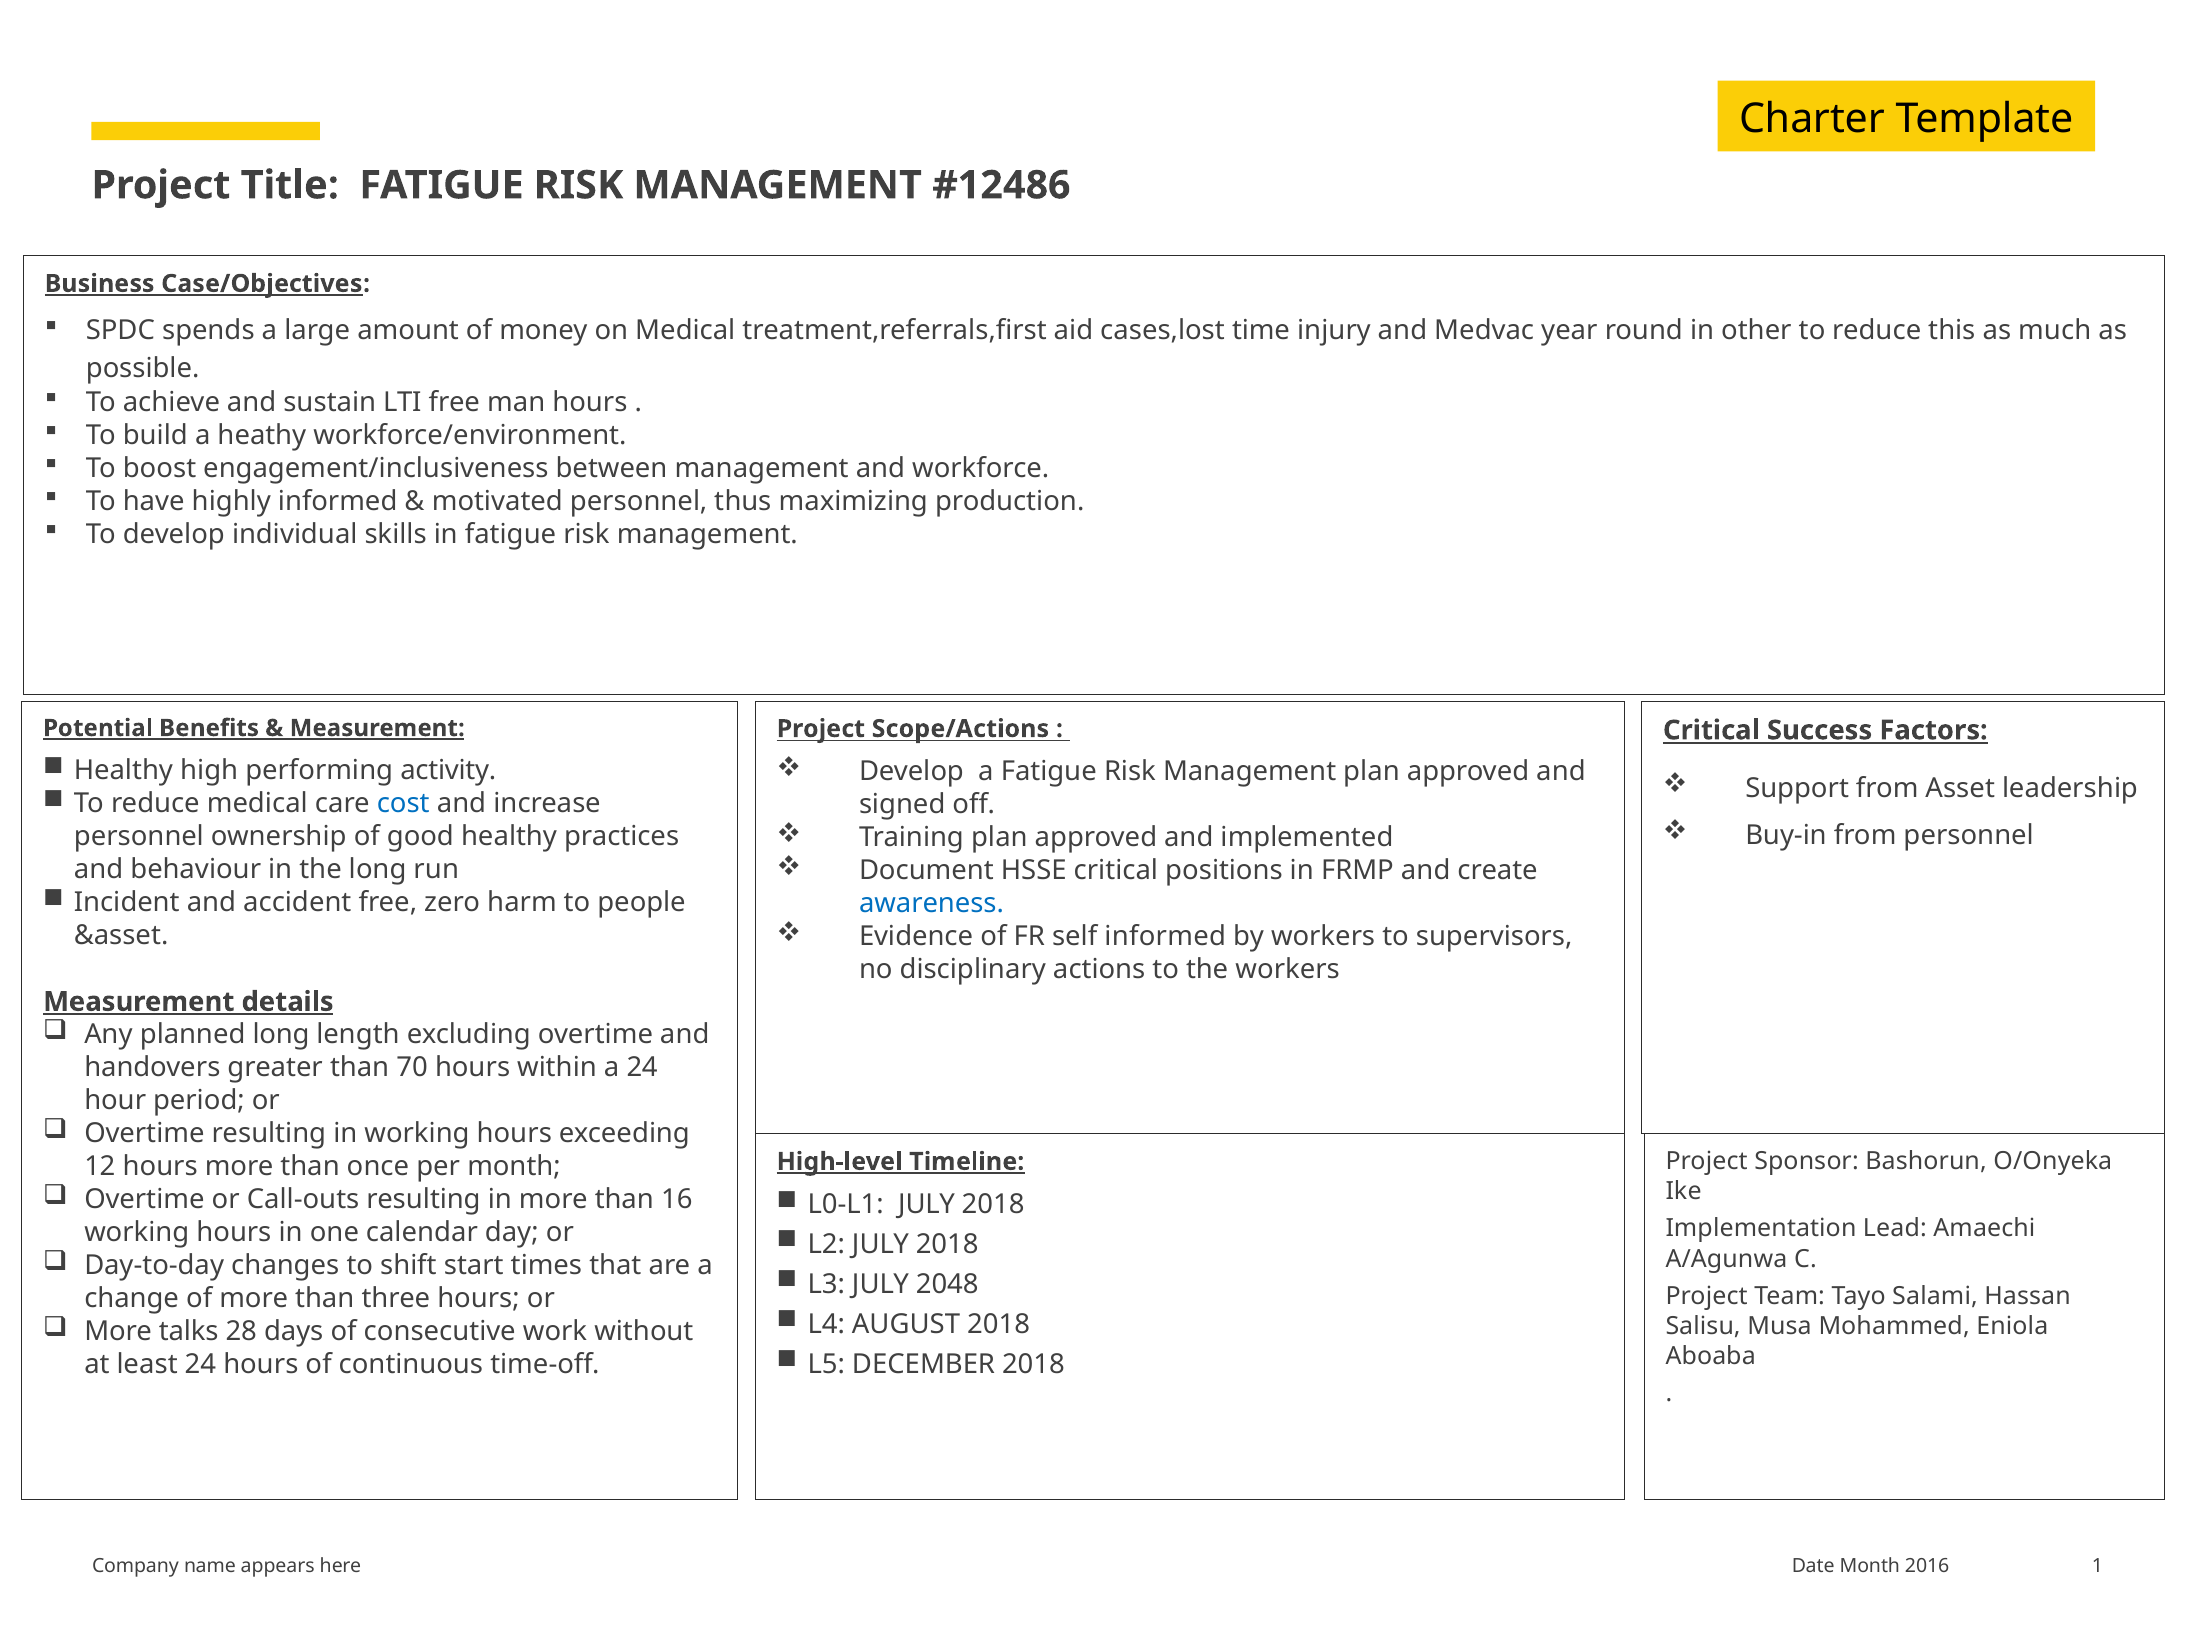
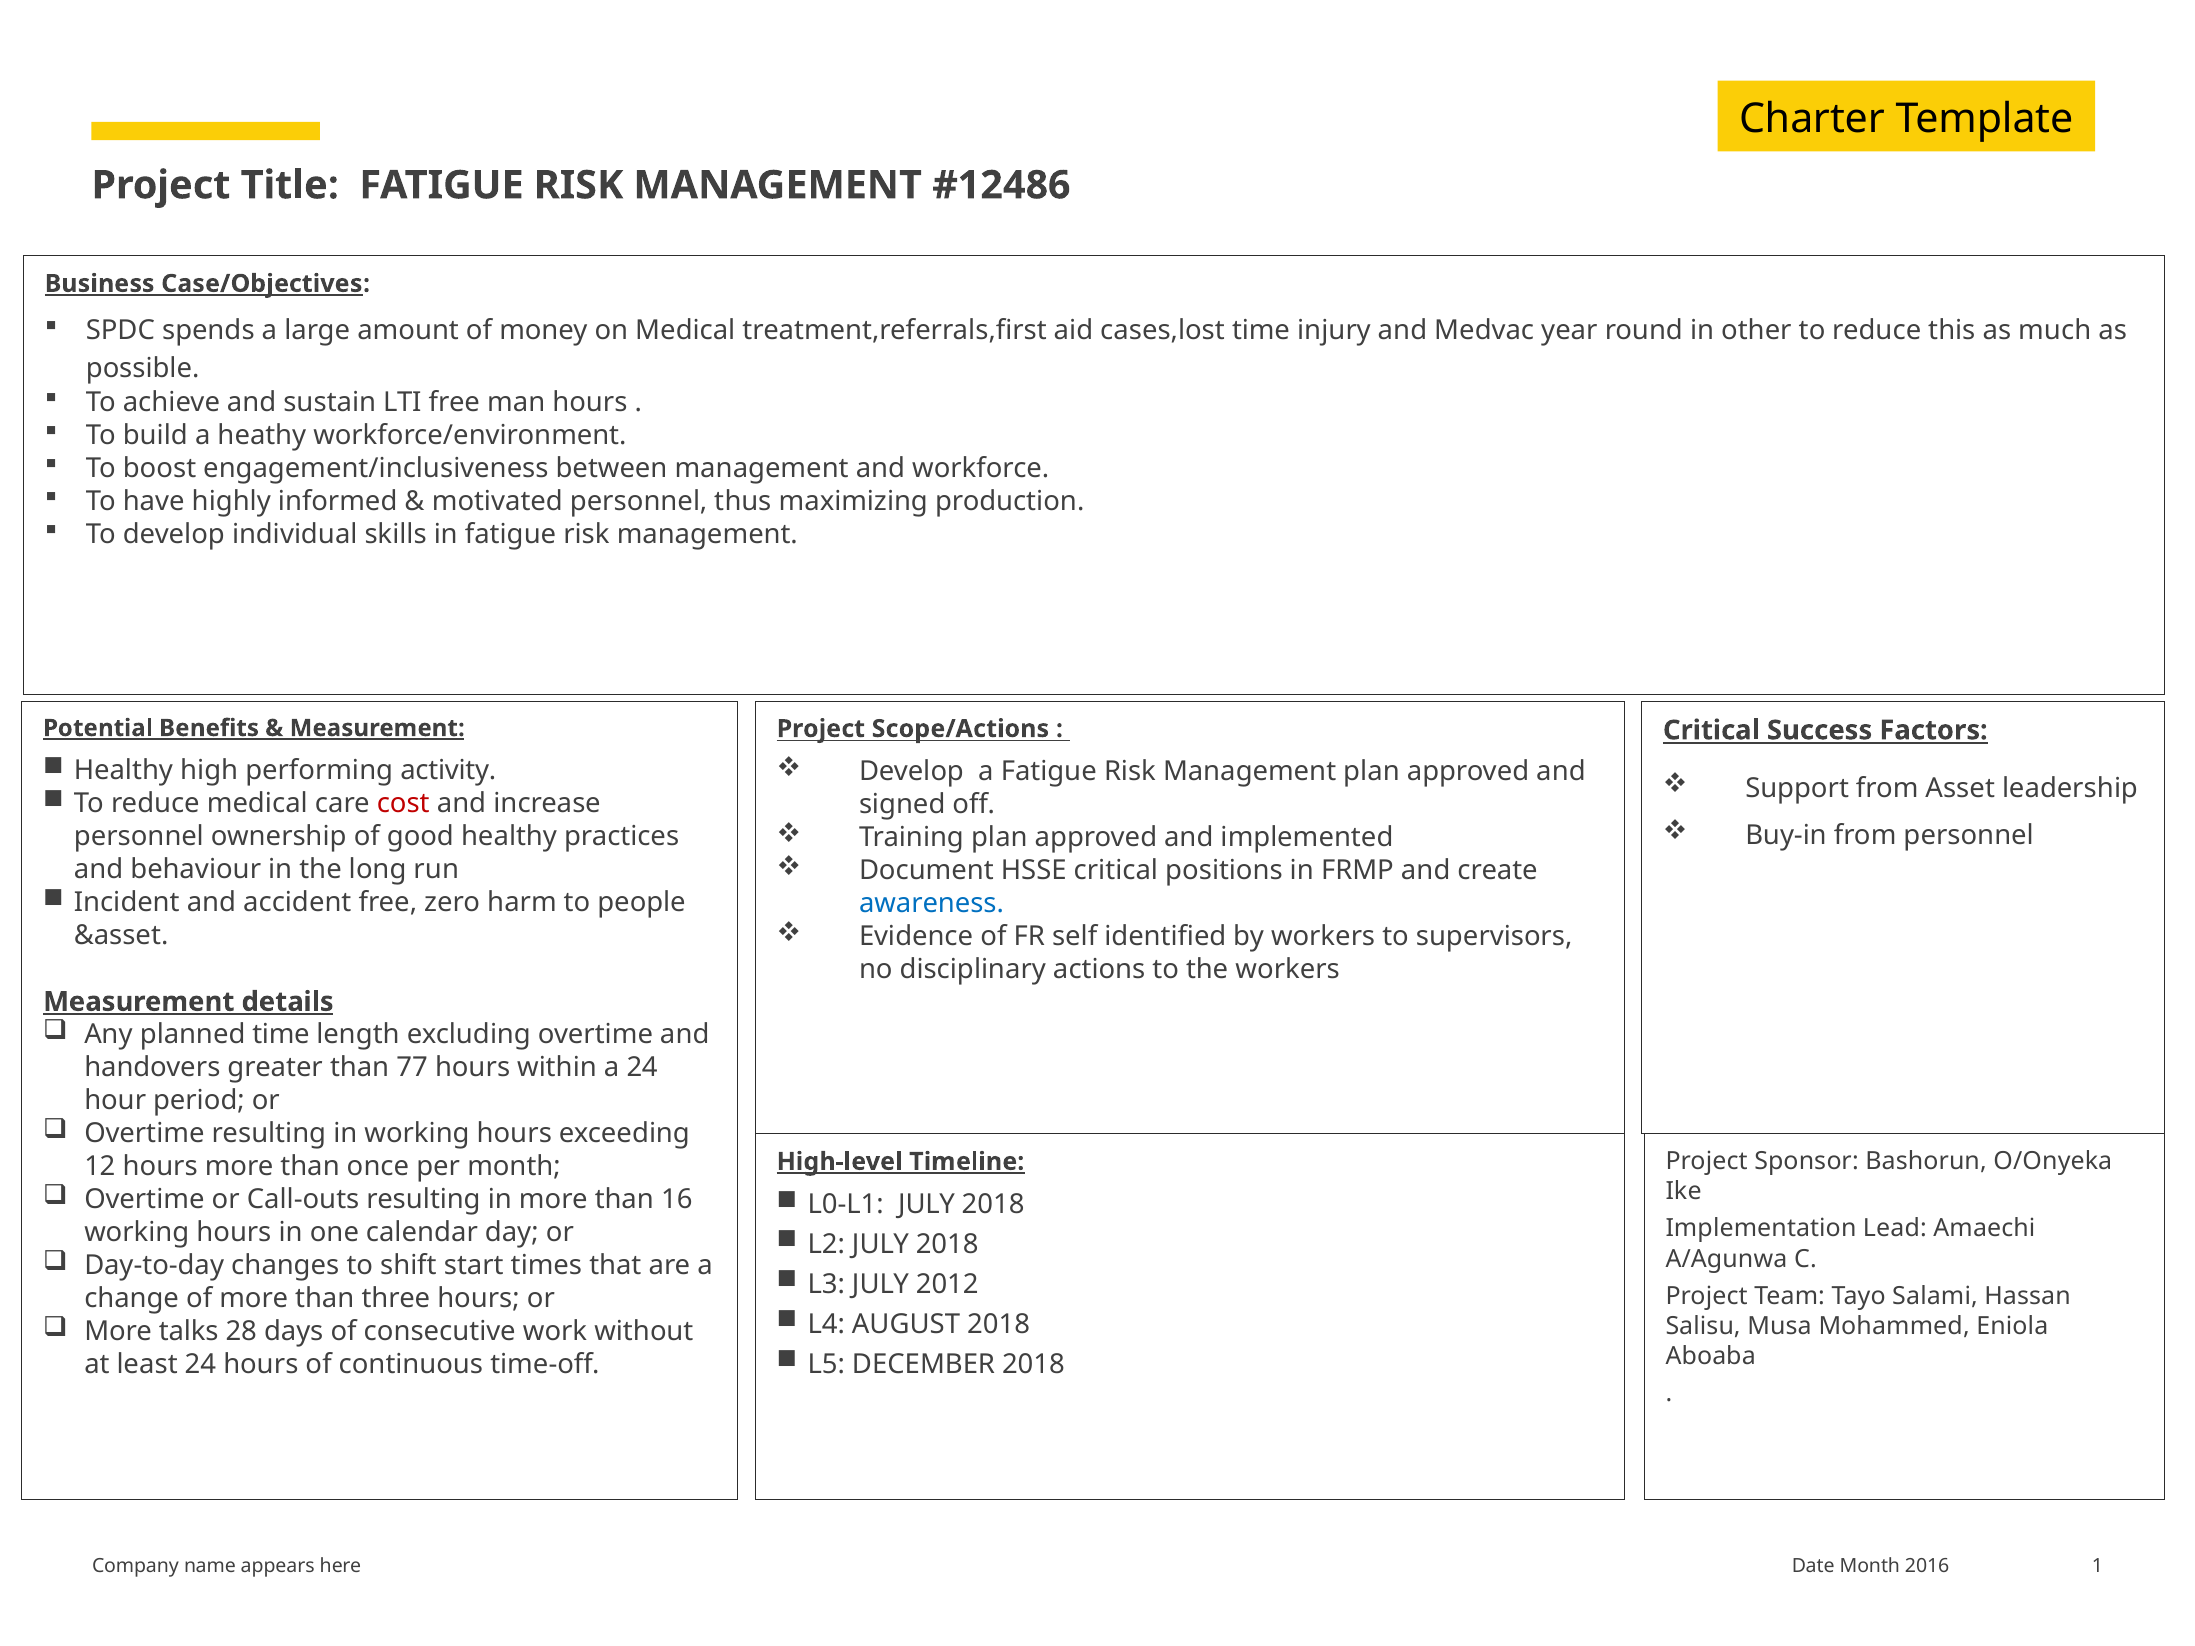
cost colour: blue -> red (403, 804)
self informed: informed -> identified (1165, 937)
planned long: long -> time (281, 1035)
70: 70 -> 77 (412, 1068)
2048: 2048 -> 2012 (947, 1285)
